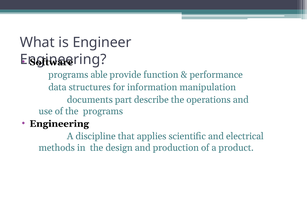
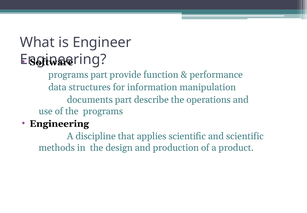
programs able: able -> part (99, 75)
and electrical: electrical -> scientific (245, 136)
